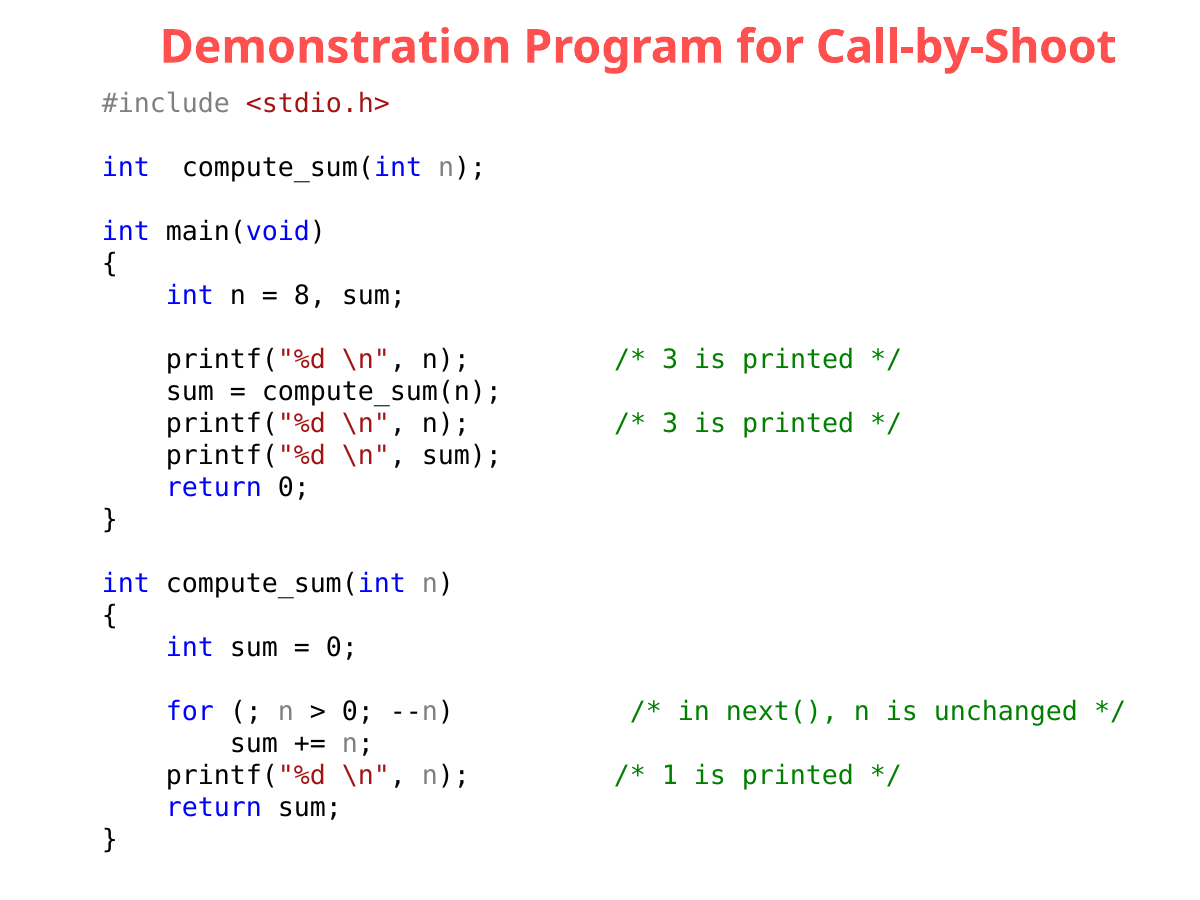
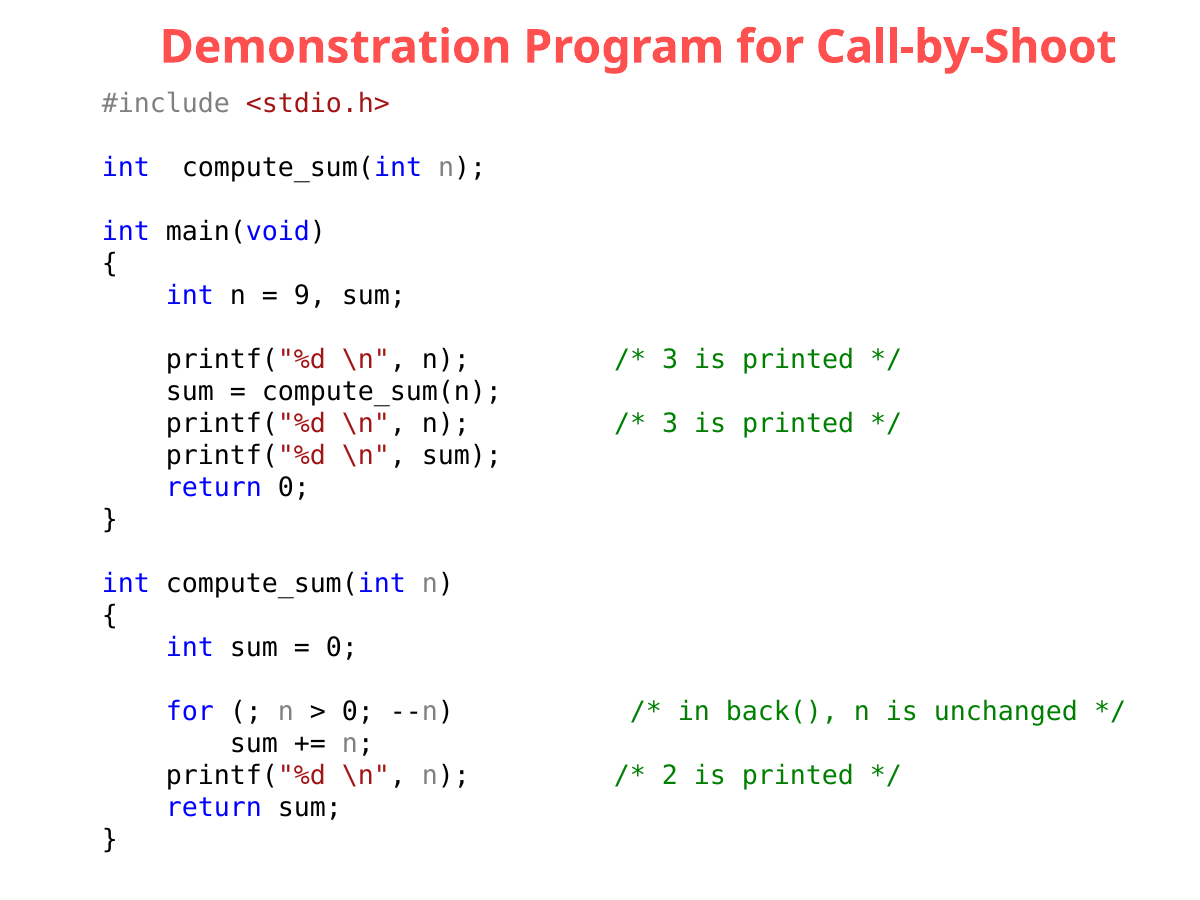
8: 8 -> 9 (310, 296)
next(: next( -> back( (782, 711)
1: 1 -> 2 (670, 775)
